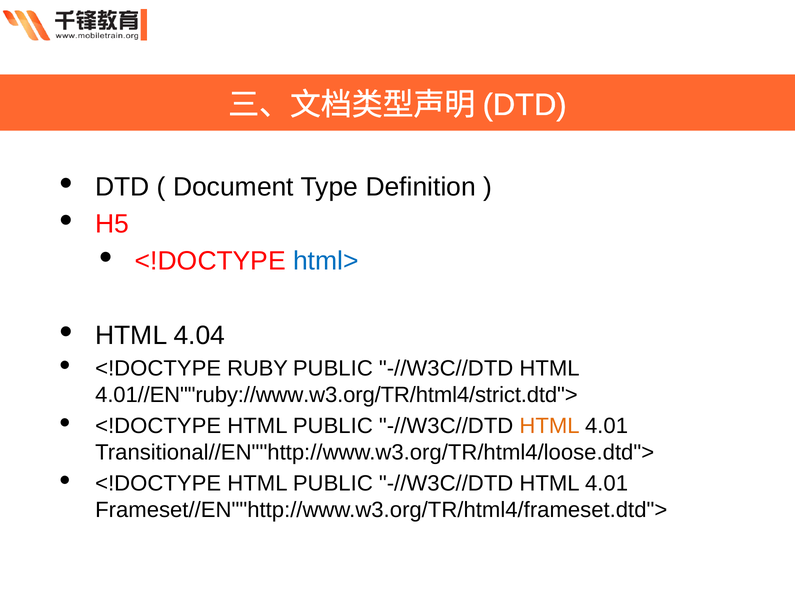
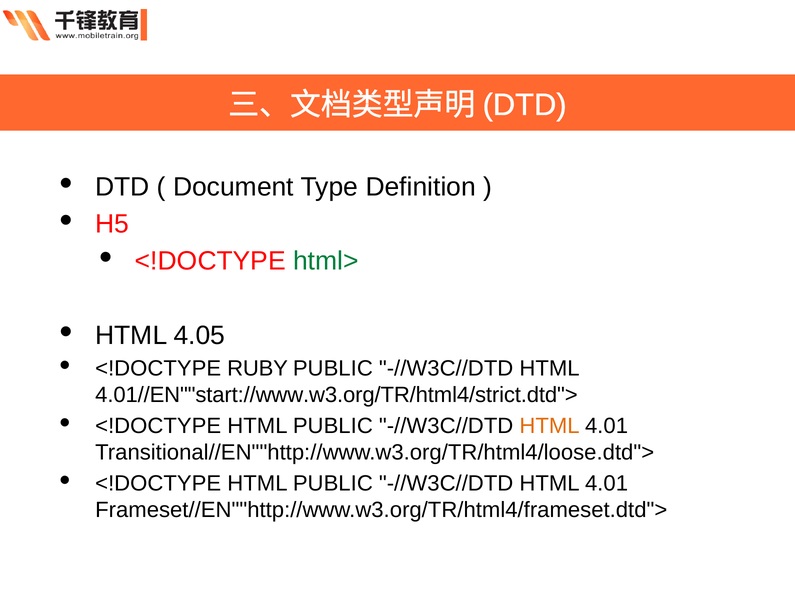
html> colour: blue -> green (326, 261)
4.04: 4.04 -> 4.05 (199, 335)
4.01//EN""ruby://www.w3.org/TR/html4/strict.dtd">: 4.01//EN""ruby://www.w3.org/TR/html4/strict.dtd"> -> 4.01//EN""start://www.w3.org/TR/html4/strict.dtd"> (336, 395)
